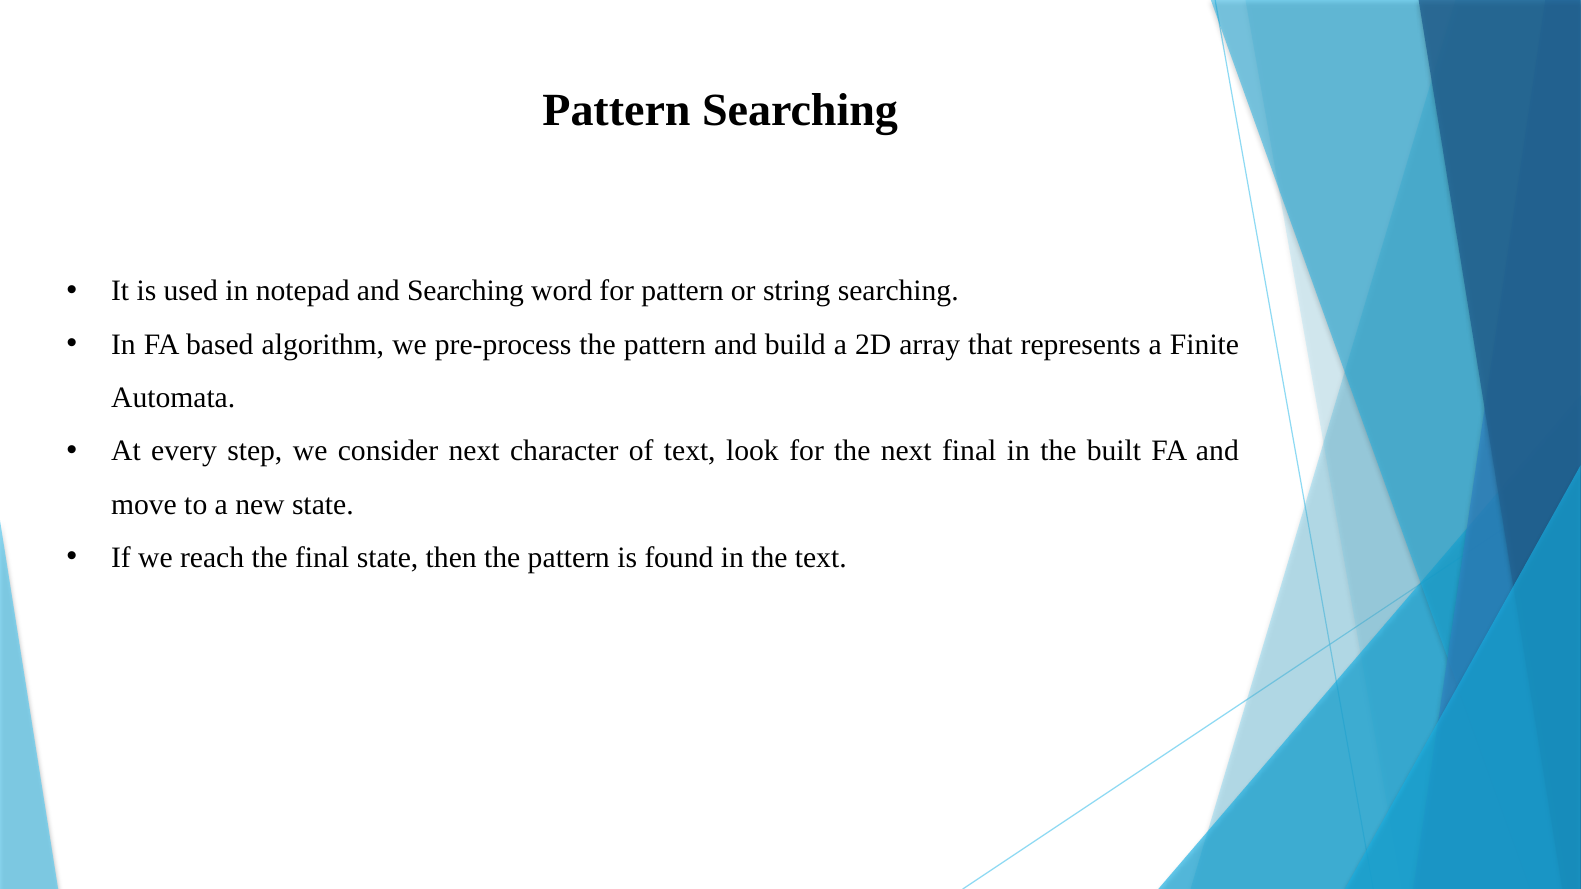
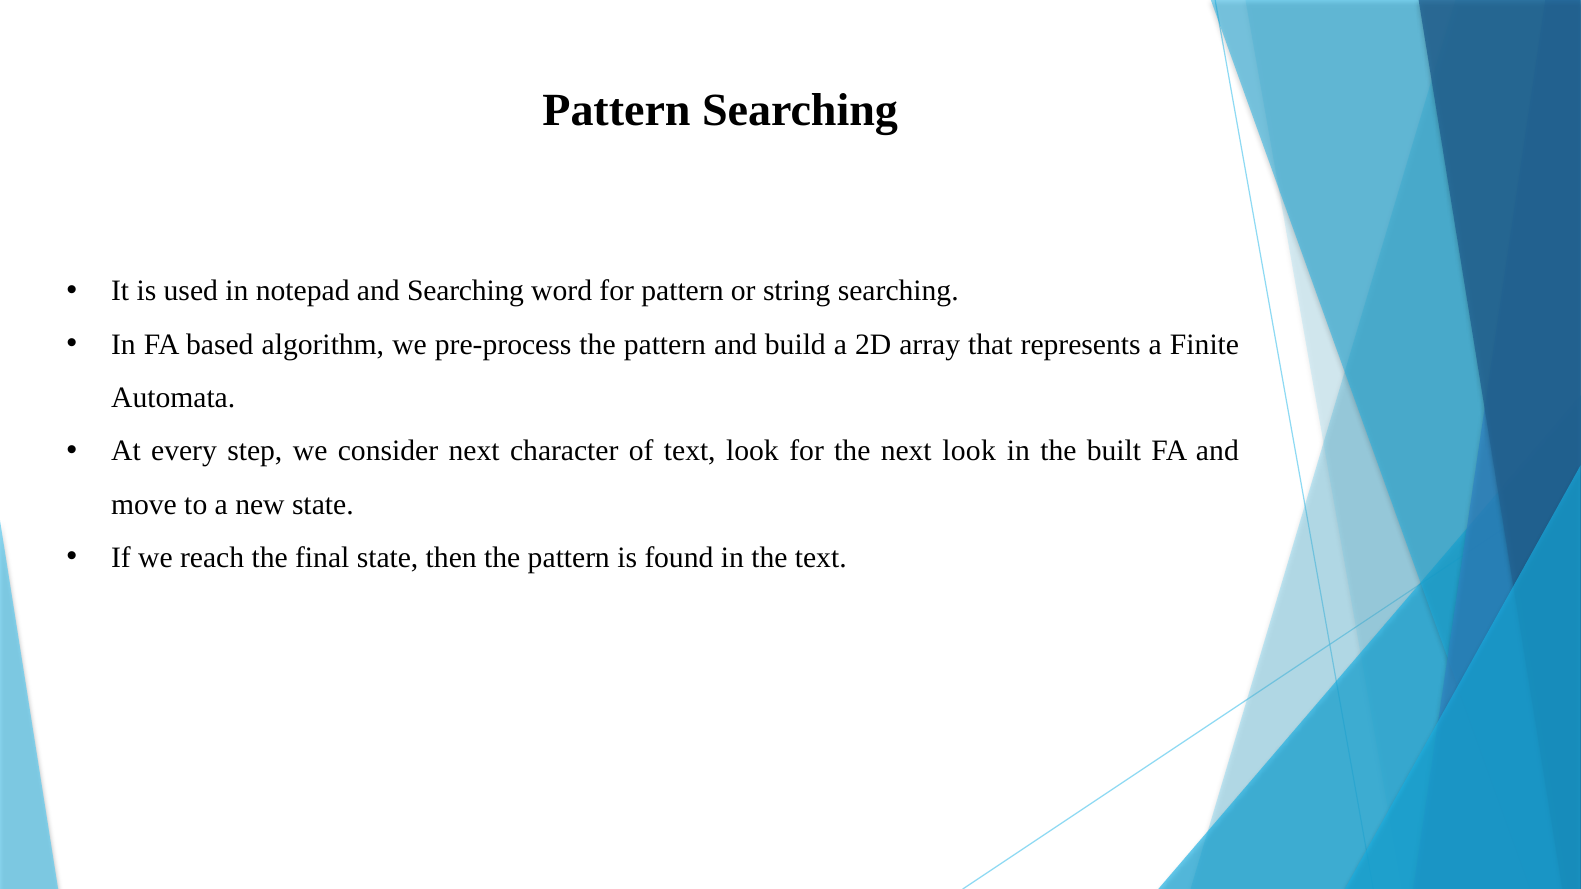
next final: final -> look (969, 451)
